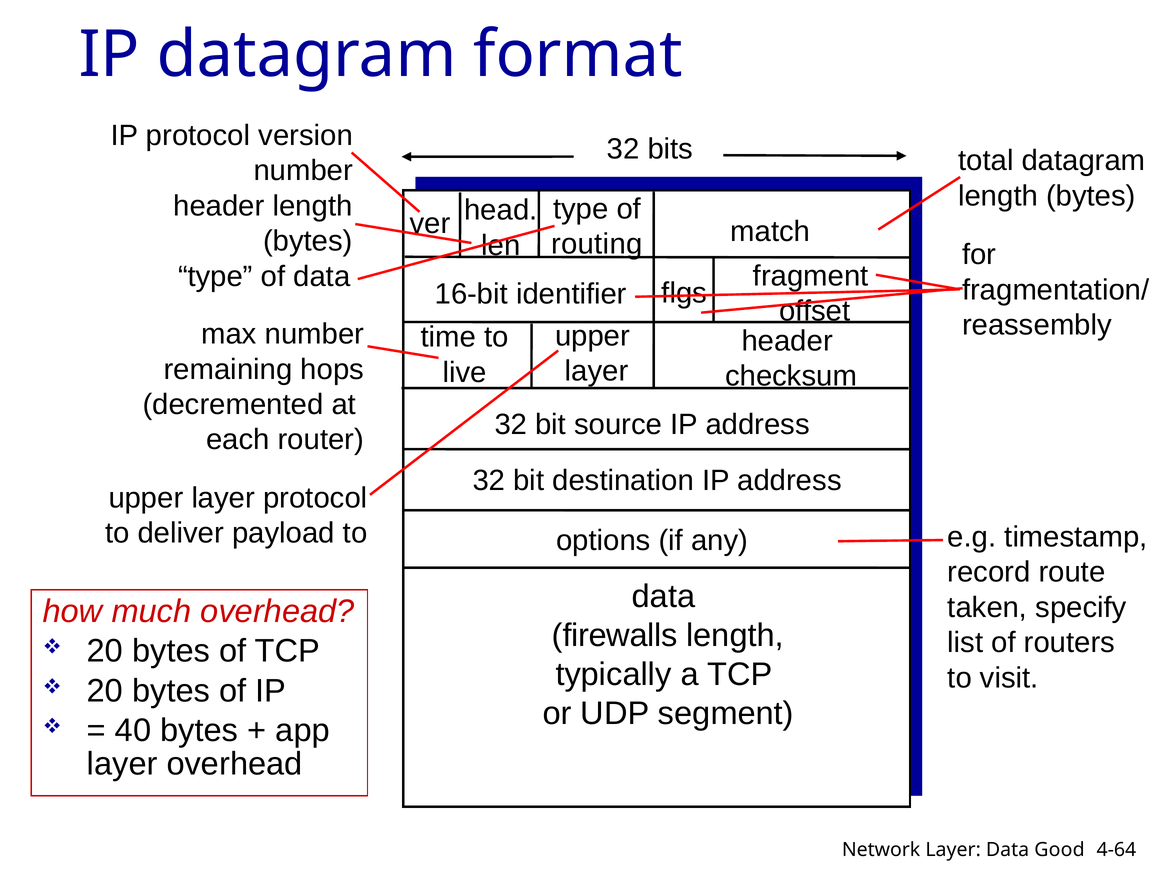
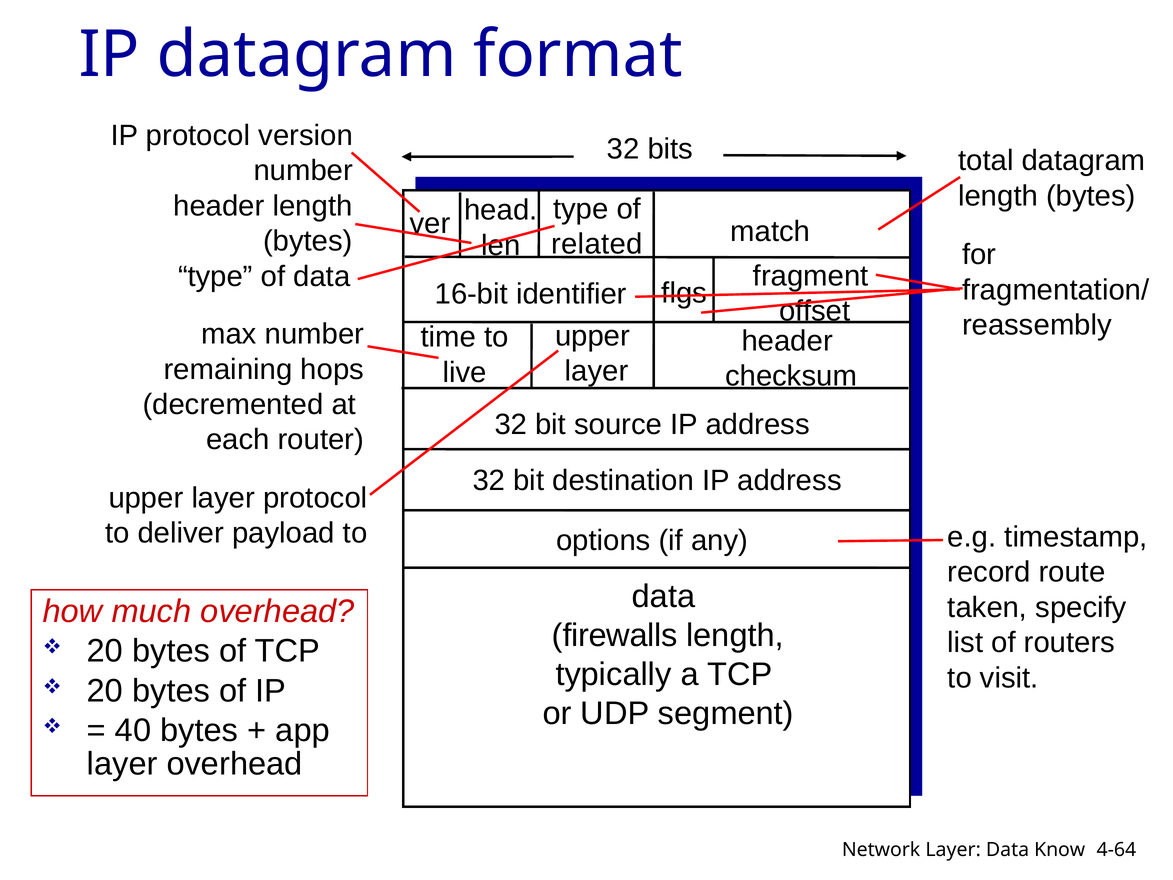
routing: routing -> related (597, 244)
Good: Good -> Know (1060, 850)
